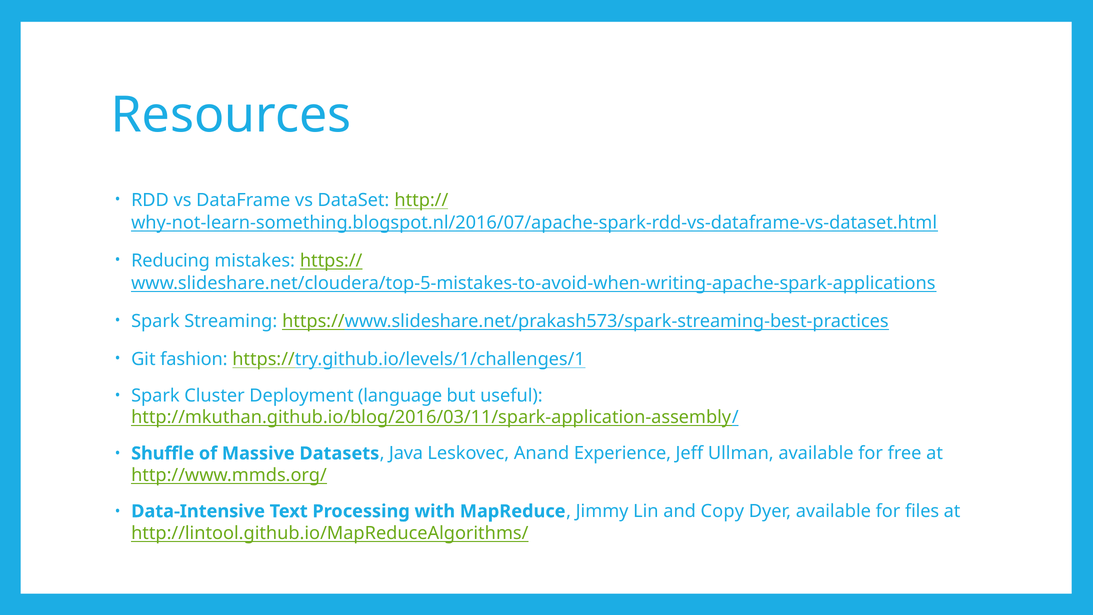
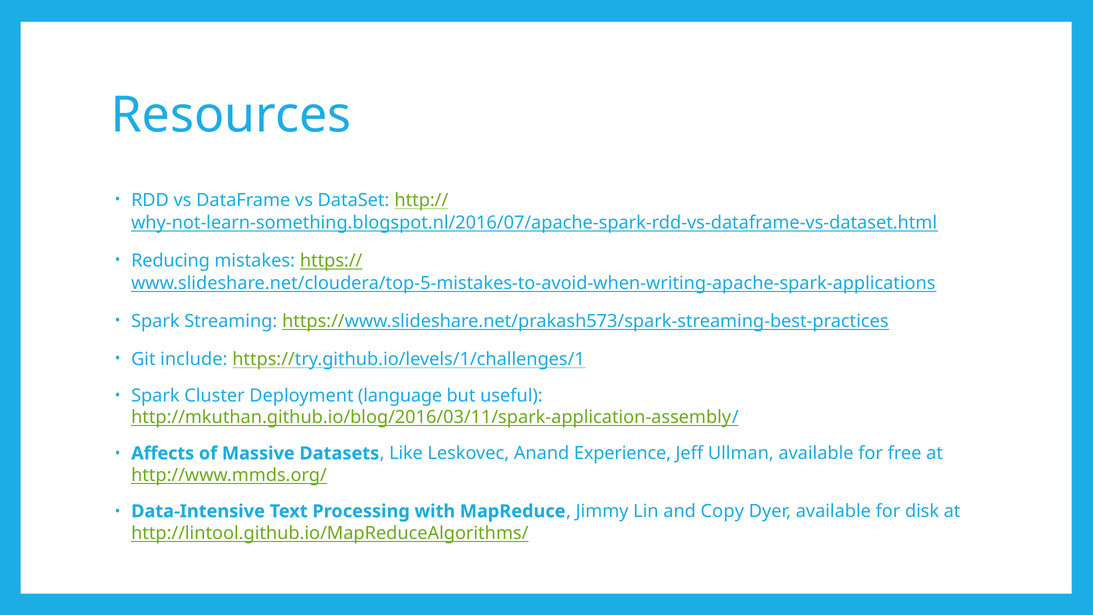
fashion: fashion -> include (194, 359)
Shuffle: Shuffle -> Affects (163, 453)
Java: Java -> Like (406, 453)
files: files -> disk (922, 511)
